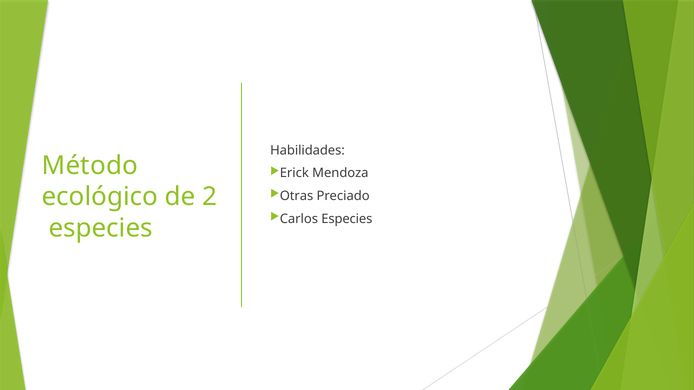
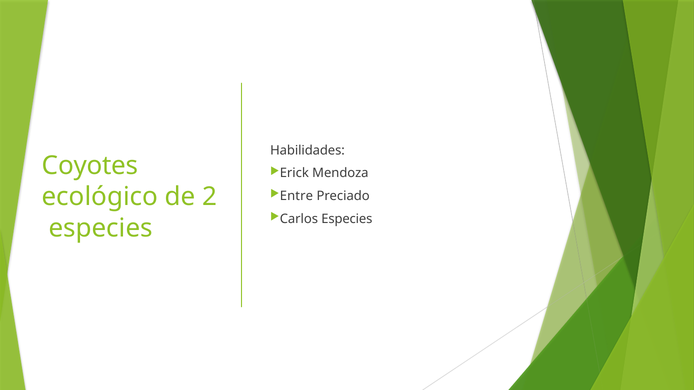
Método: Método -> Coyotes (90, 166)
Otras: Otras -> Entre (296, 196)
